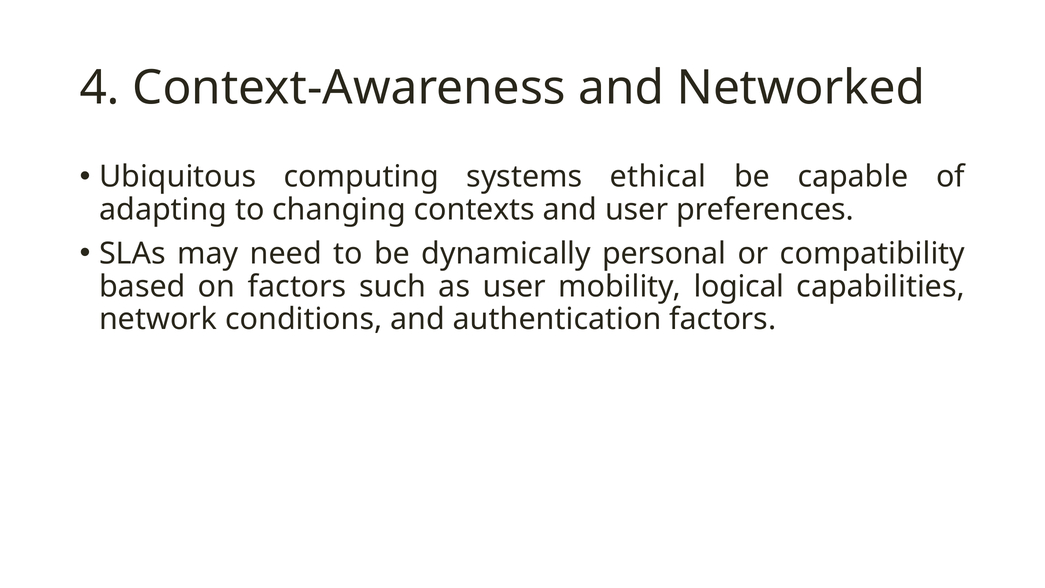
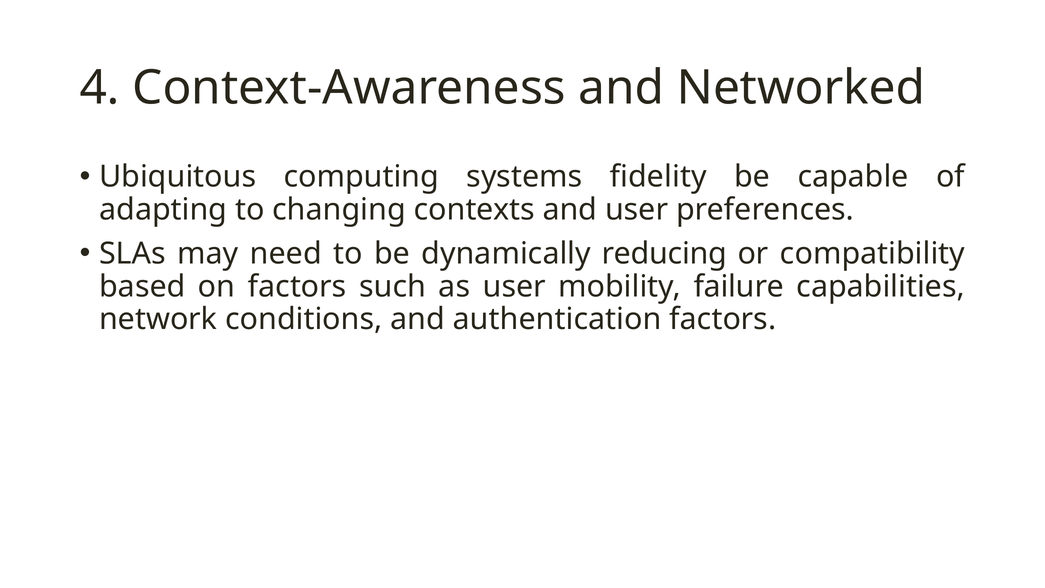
ethical: ethical -> fidelity (658, 177)
personal: personal -> reducing (664, 253)
logical: logical -> failure (739, 286)
